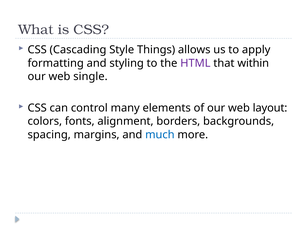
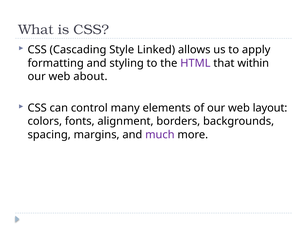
Things: Things -> Linked (156, 50)
single: single -> about (90, 76)
much colour: blue -> purple (160, 135)
